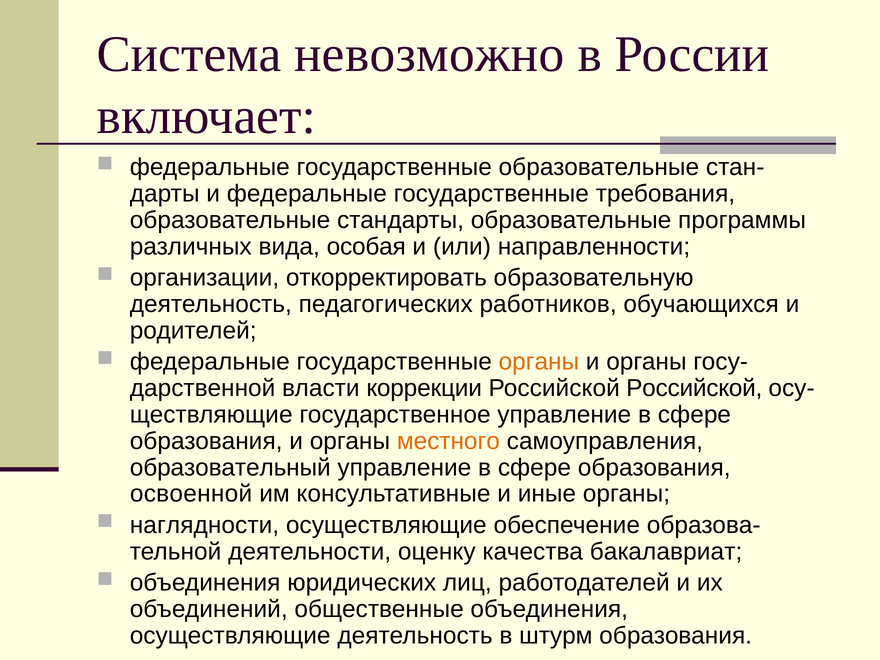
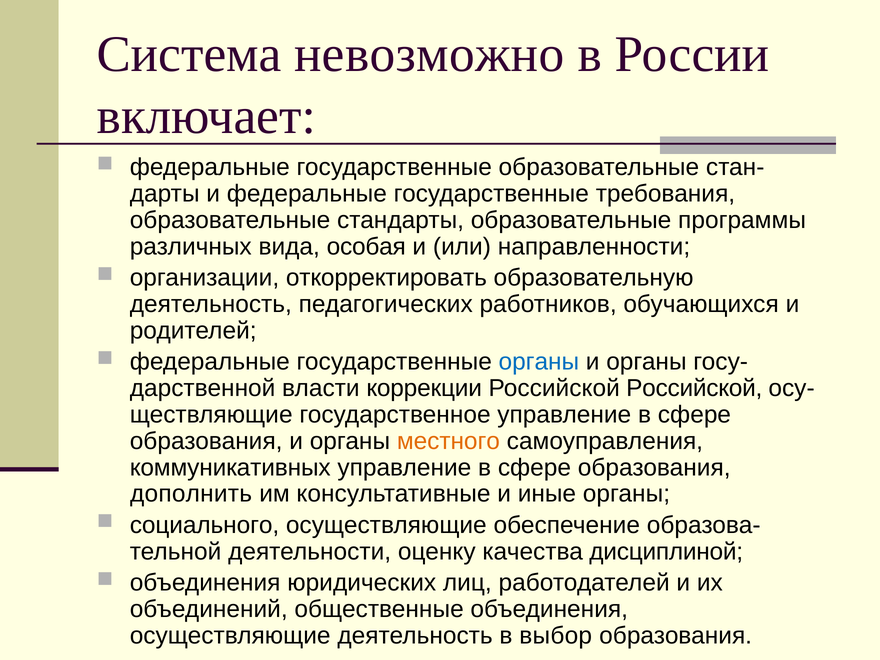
органы colour: orange -> blue (539, 362)
образовательный: образовательный -> коммуникативных (230, 467)
освоенной: освоенной -> дополнить (191, 494)
наглядности: наглядности -> социального (205, 525)
бакалавриат: бакалавриат -> дисциплиной (666, 552)
штурм: штурм -> выбор (556, 636)
